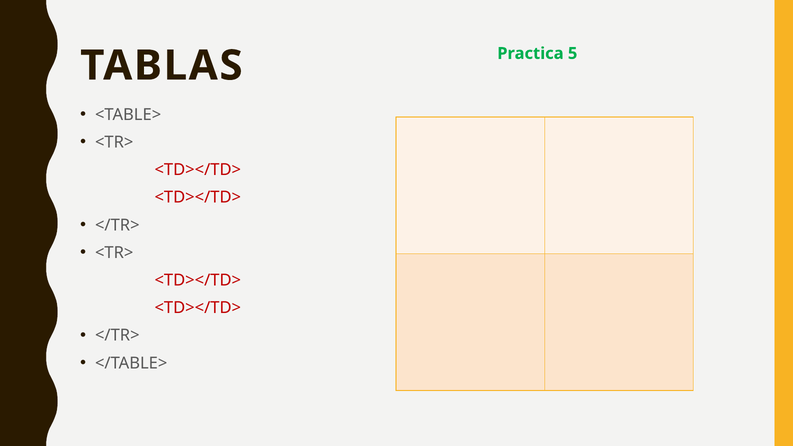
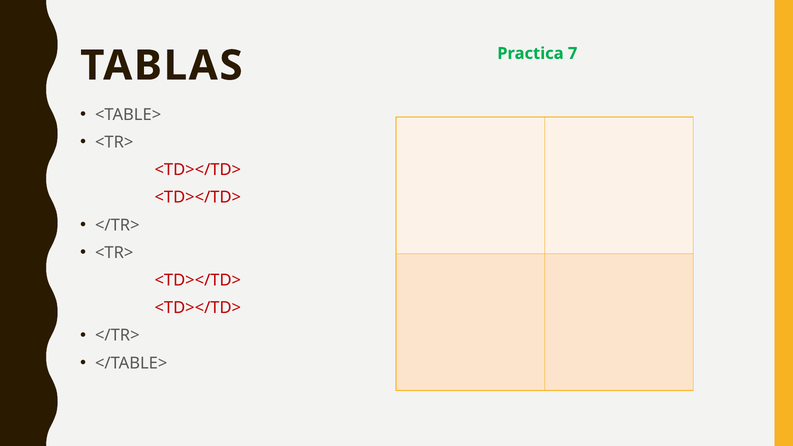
5: 5 -> 7 (573, 53)
